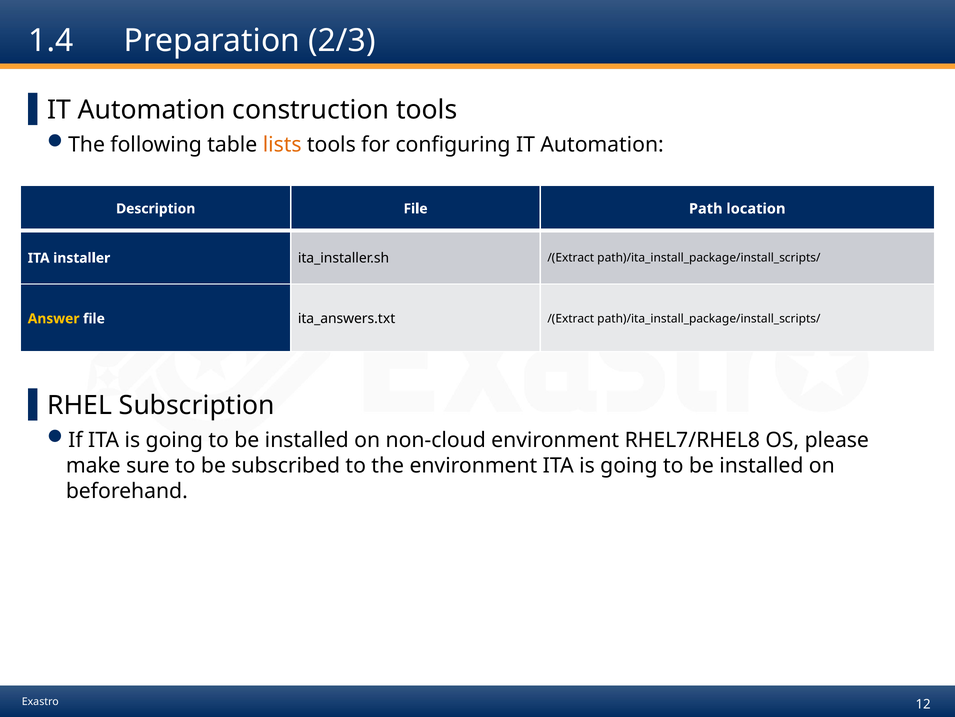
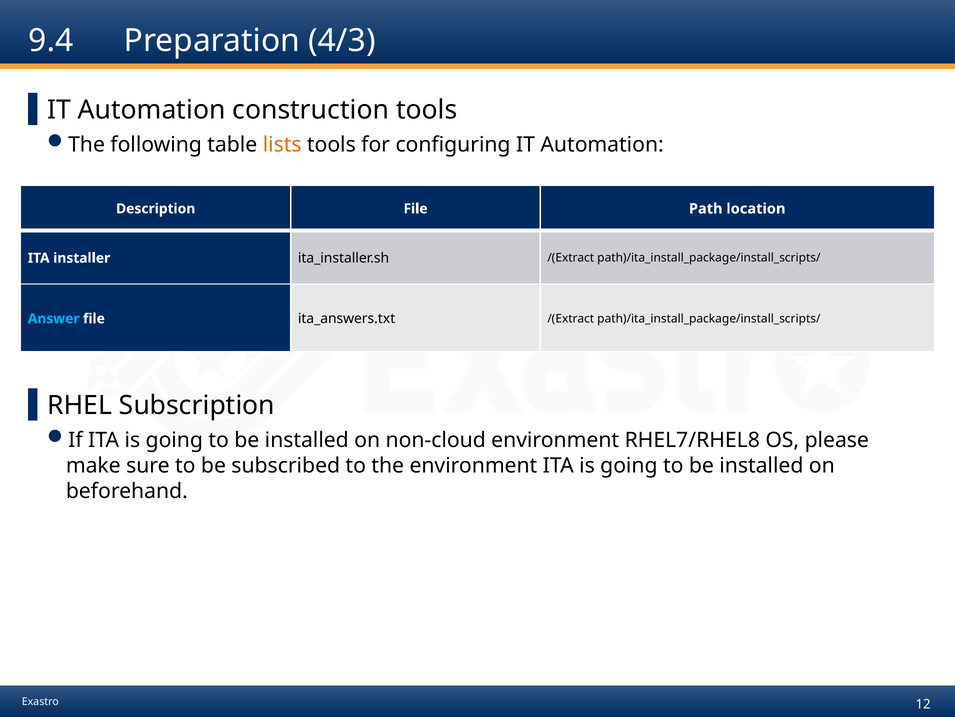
1.4: 1.4 -> 9.4 (51, 41)
2/3: 2/3 -> 4/3 (342, 41)
Answer colour: yellow -> light blue (54, 318)
